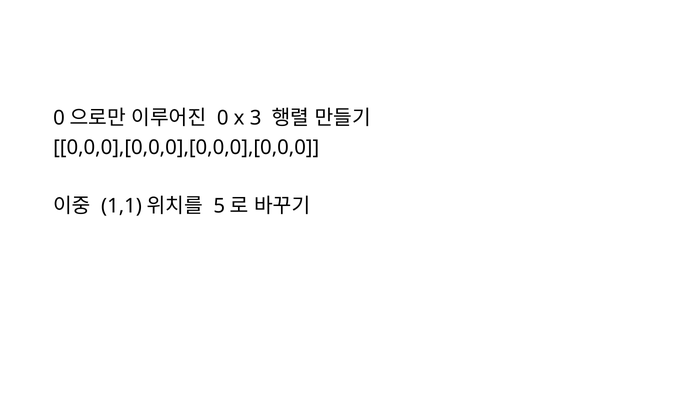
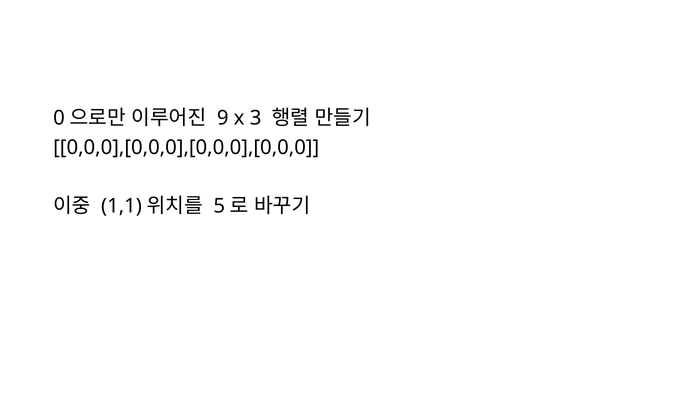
0: 0 -> 9 (223, 118)
